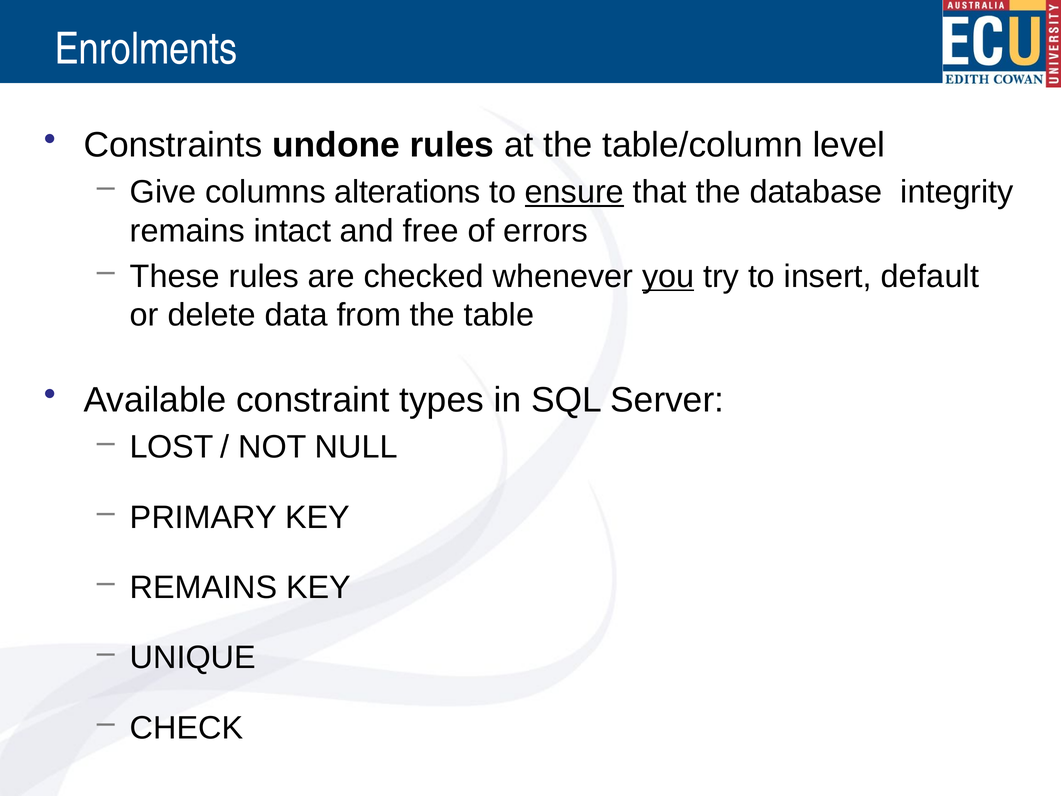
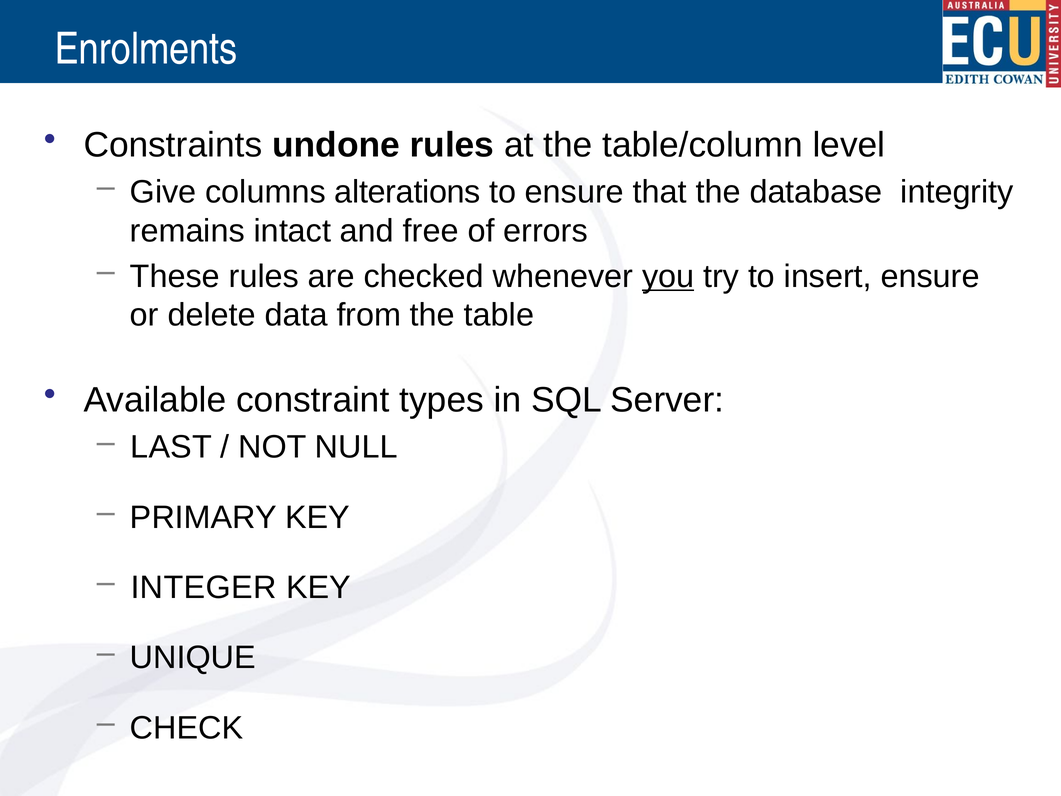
ensure underline: present -> none (574, 192)
insert default: default -> ensure (930, 276)
LOST: LOST -> LAST (171, 447)
REMAINS: REMAINS -> INTEGER (204, 587)
